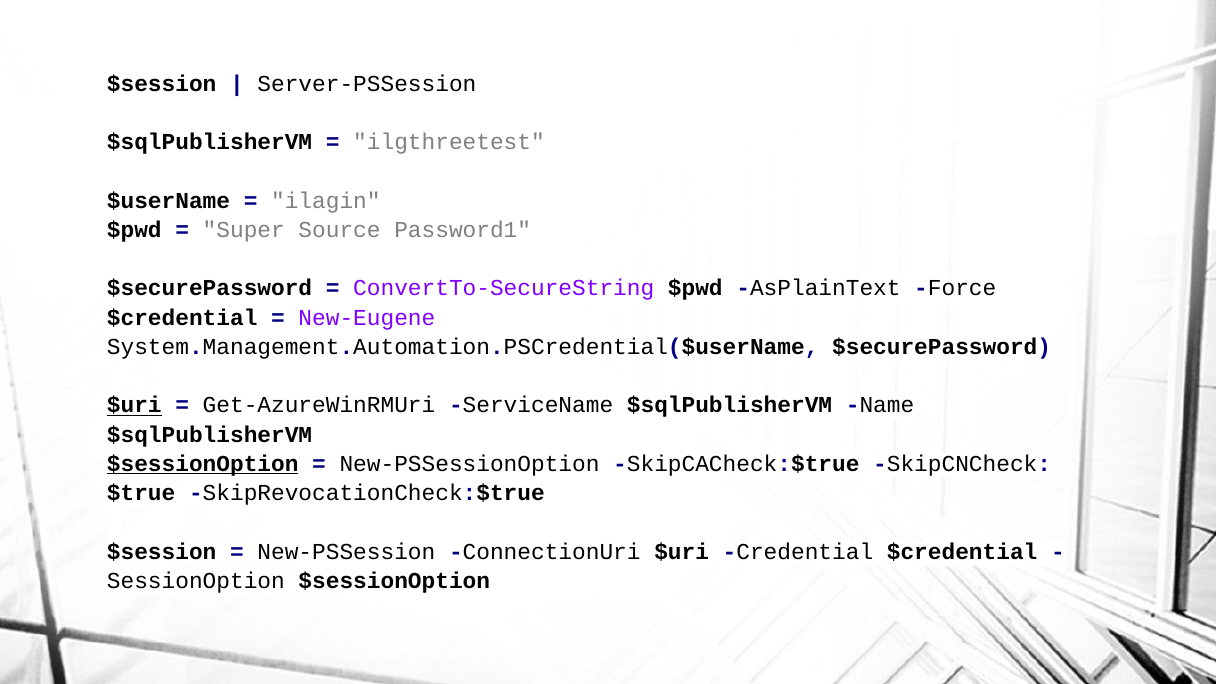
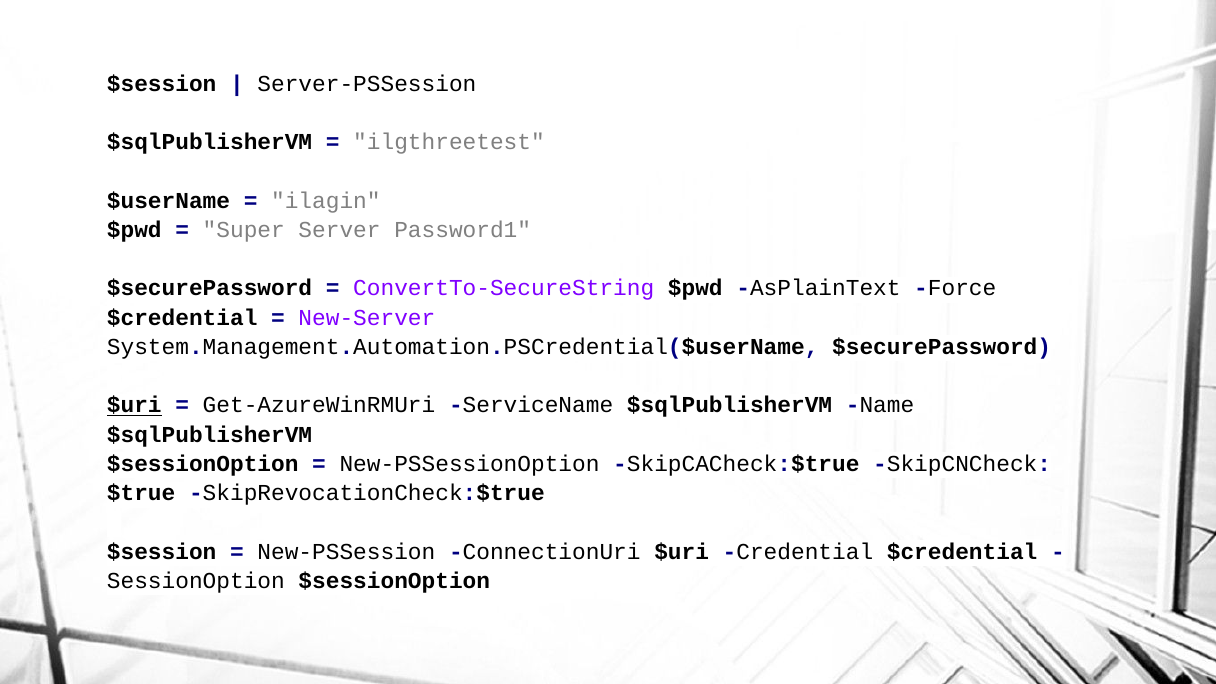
Source: Source -> Server (340, 230)
New-Eugene: New-Eugene -> New-Server (367, 318)
$sessionOption underline: present -> none (203, 464)
